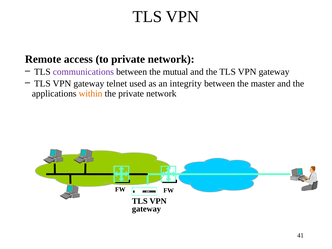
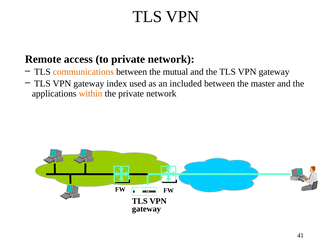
communications colour: purple -> orange (83, 72)
telnet: telnet -> index (117, 84)
integrity: integrity -> included (186, 84)
